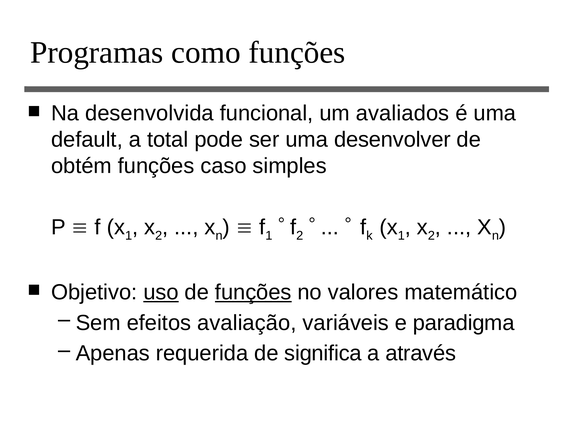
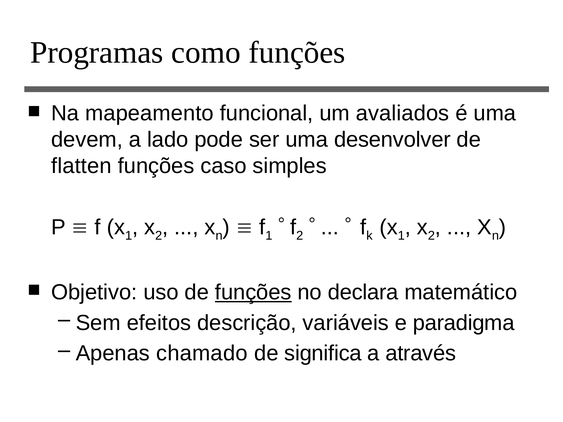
desenvolvida: desenvolvida -> mapeamento (149, 113)
default: default -> devem (87, 140)
total: total -> lado (168, 140)
obtém: obtém -> flatten (81, 166)
uso underline: present -> none (161, 292)
valores: valores -> declara (363, 292)
avaliação: avaliação -> descrição (247, 323)
requerida: requerida -> chamado (202, 354)
